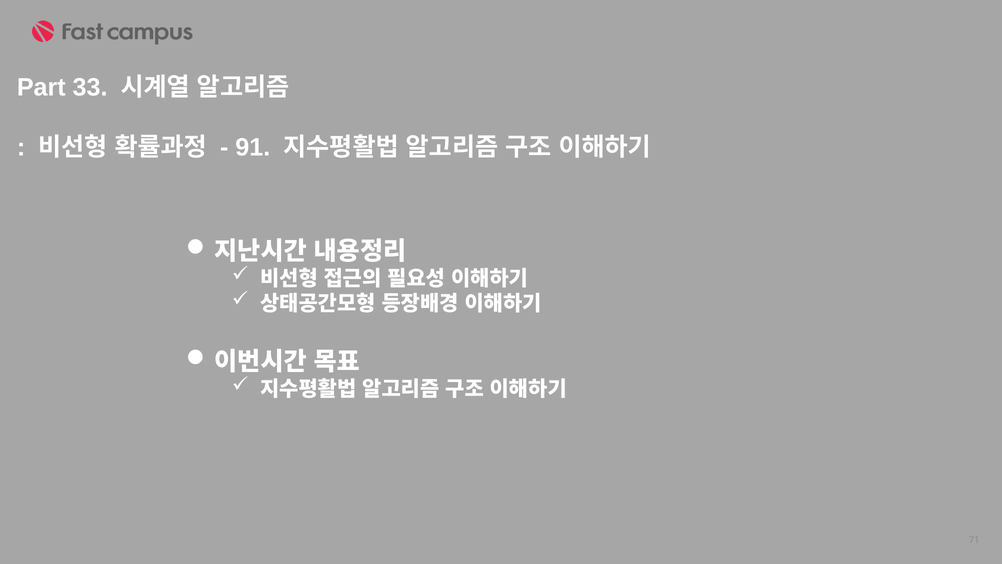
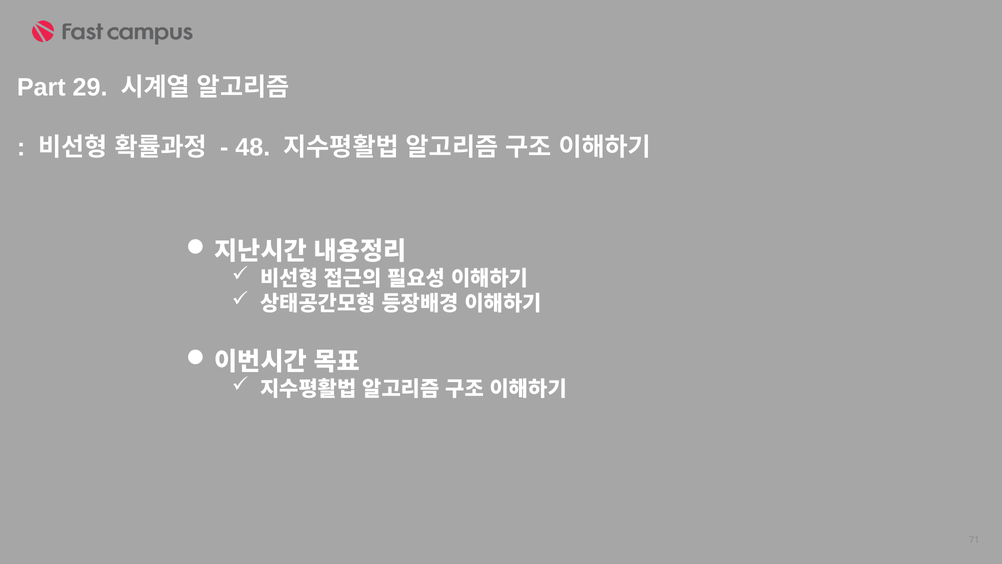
33: 33 -> 29 (90, 87)
91: 91 -> 48 (253, 148)
